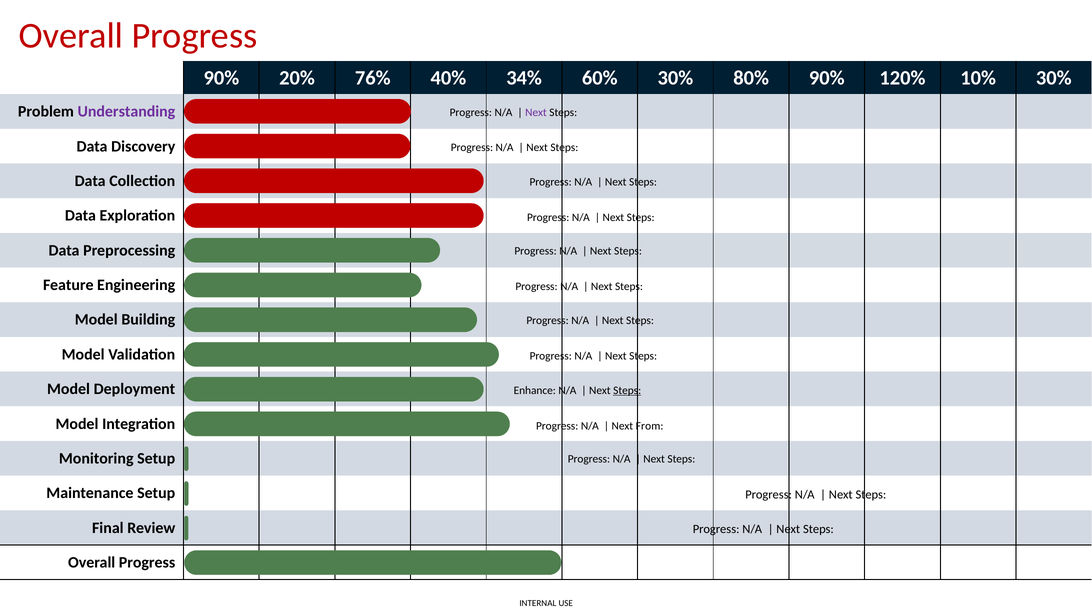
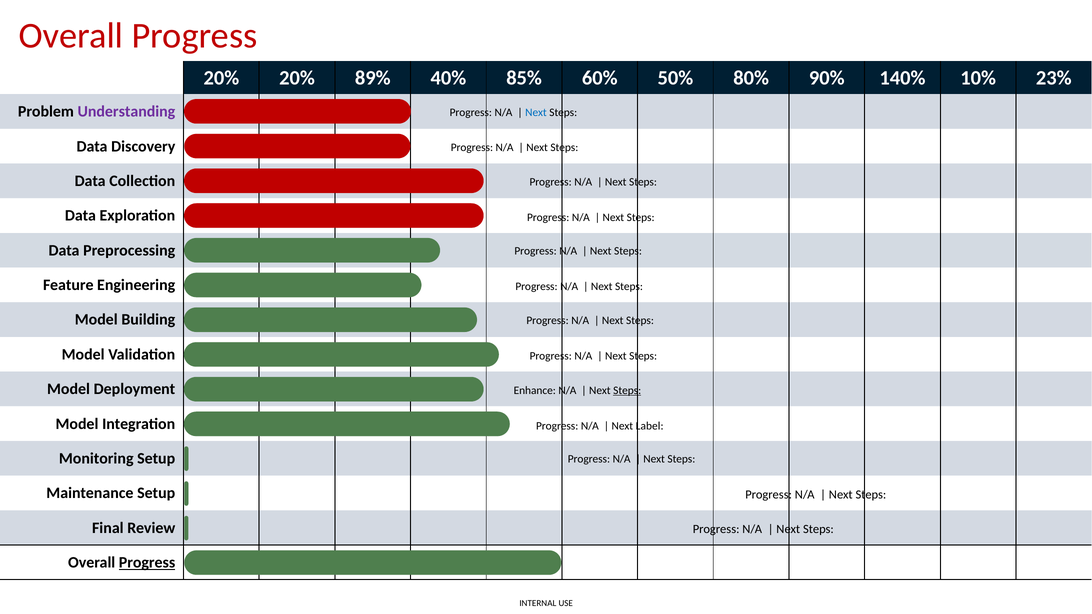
90%: 90% -> 20% (221, 78)
76%: 76% -> 89% (373, 78)
34%: 34% -> 85% (524, 78)
60% 30%: 30% -> 50% (675, 78)
120%: 120% -> 140% (902, 78)
10% 30%: 30% -> 23% (1054, 78)
Next colour: purple -> blue (536, 112)
From: From -> Label (650, 426)
Progress underline: none -> present (147, 563)
